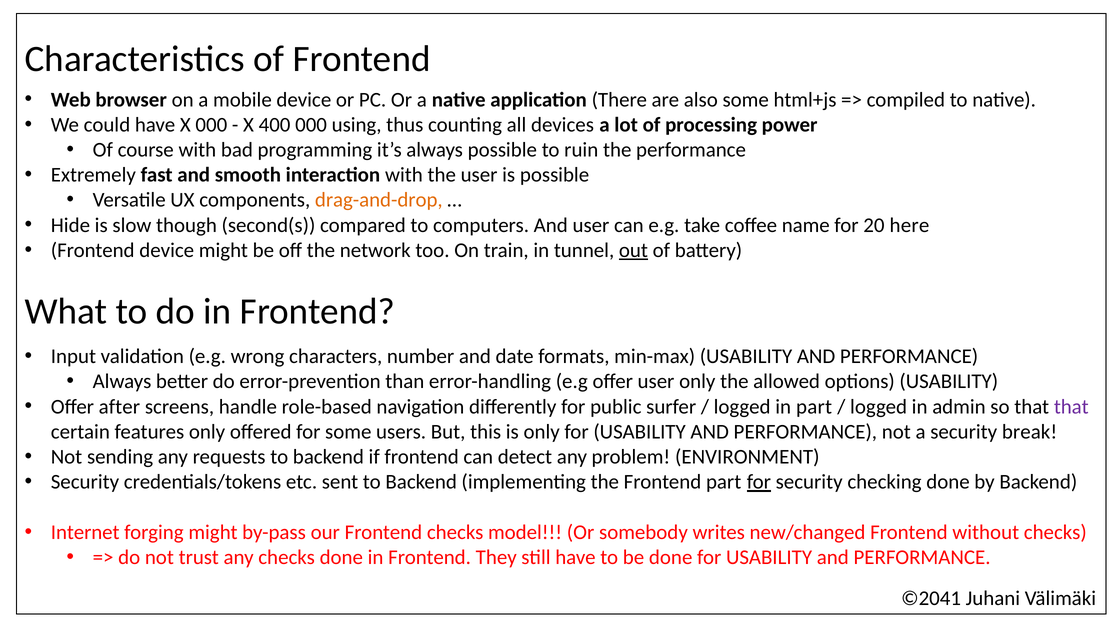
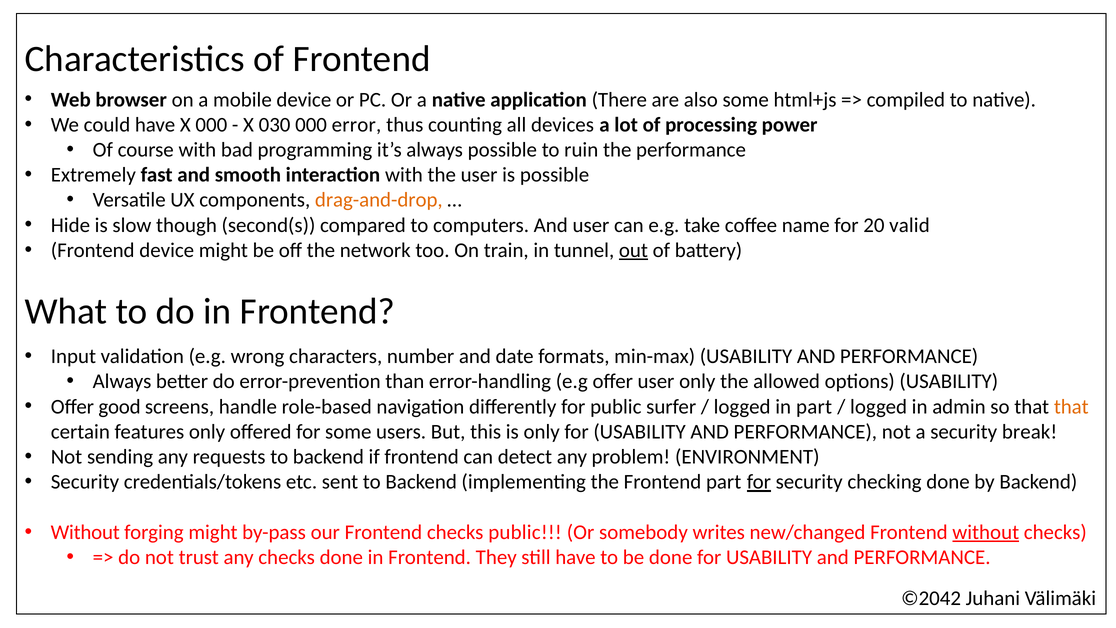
400: 400 -> 030 (275, 125)
using: using -> error (356, 125)
here: here -> valid (909, 225)
after: after -> good (120, 406)
that colour: purple -> orange (1071, 406)
Internet: Internet -> Without (85, 532)
checks model: model -> public (525, 532)
without underline: none -> present (986, 532)
©2041: ©2041 -> ©2042 (931, 598)
